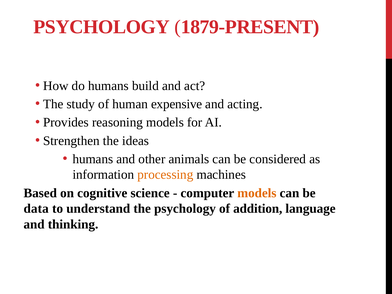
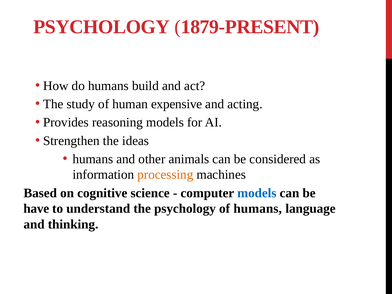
models colour: orange -> blue (257, 193)
data: data -> have (36, 209)
of addition: addition -> humans (258, 209)
